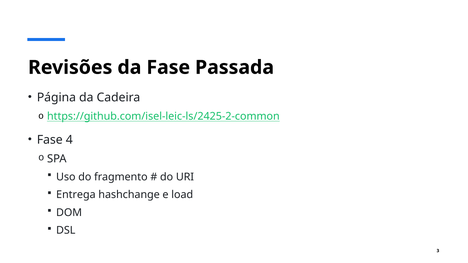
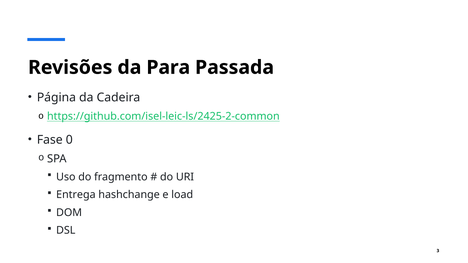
da Fase: Fase -> Para (168, 67)
4: 4 -> 0 (69, 140)
